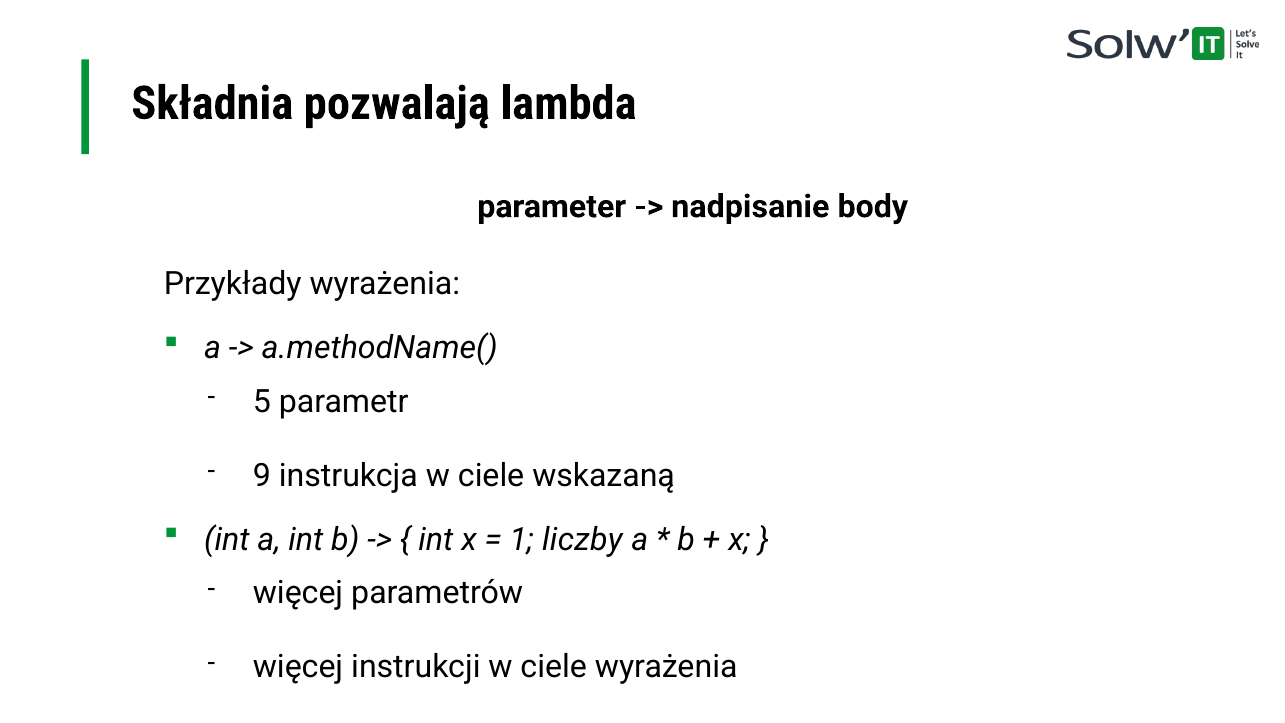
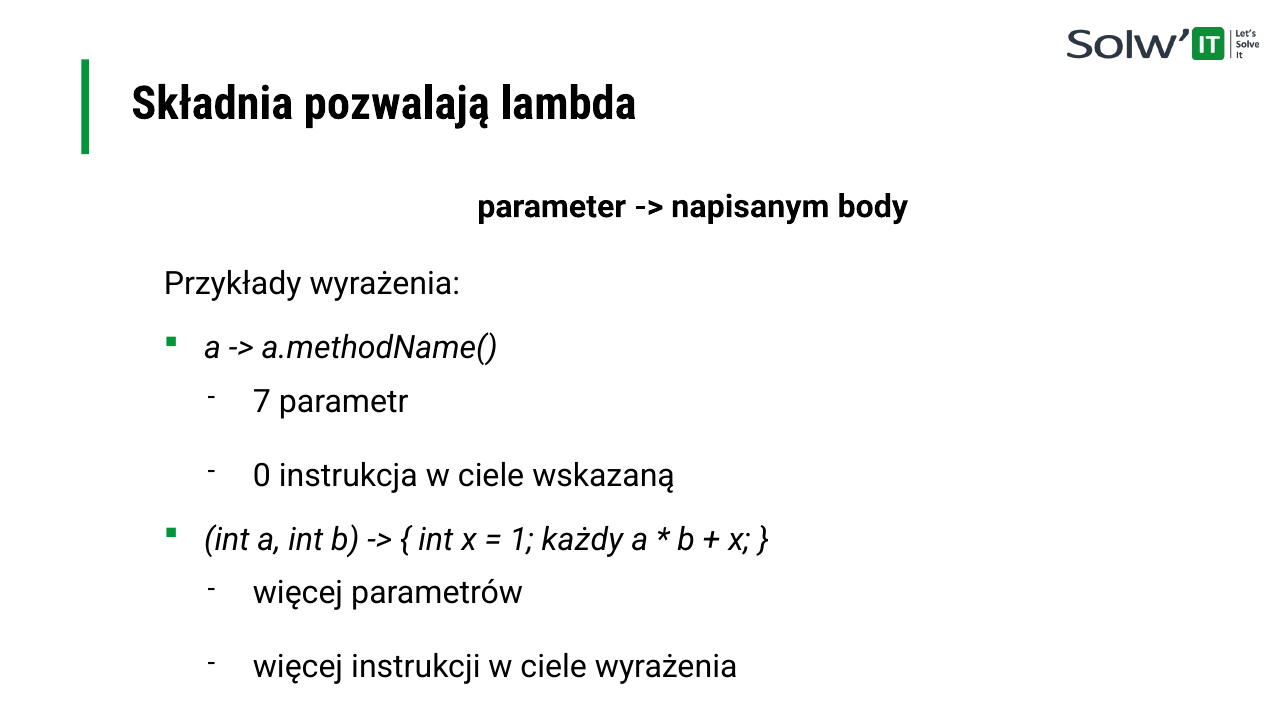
nadpisanie: nadpisanie -> napisanym (750, 207)
5: 5 -> 7 (262, 401)
9: 9 -> 0 (262, 475)
liczby: liczby -> każdy (582, 539)
